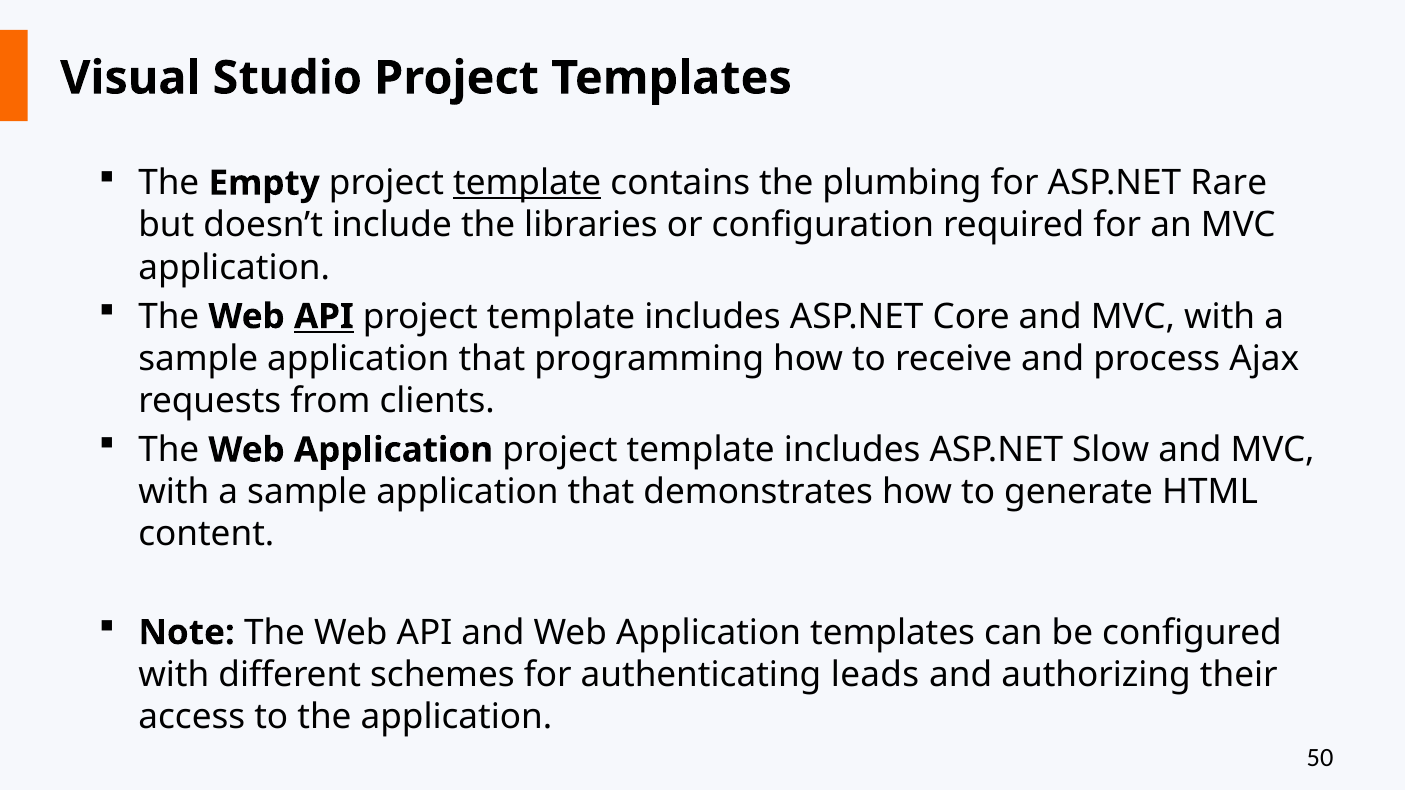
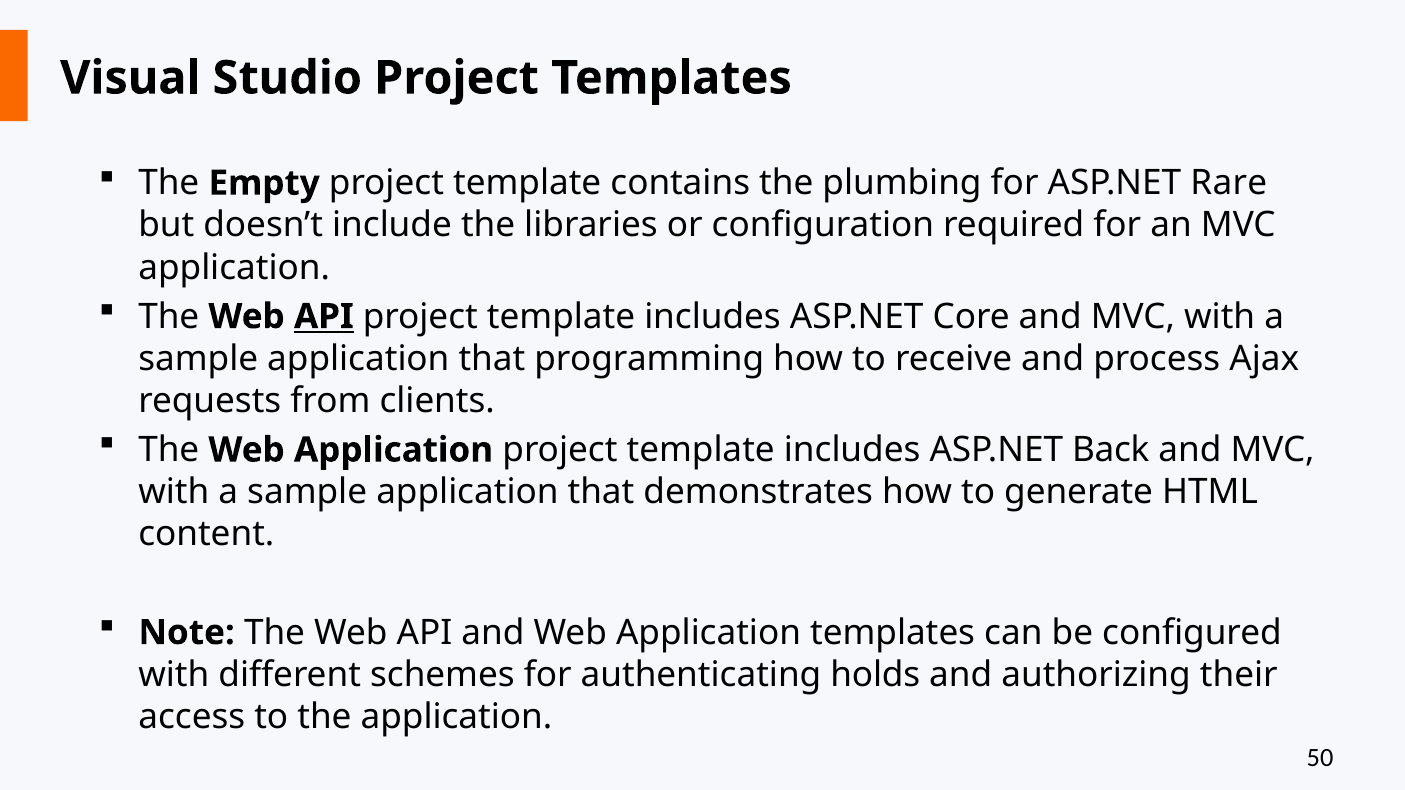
template underline: present -> none (527, 183)
Slow: Slow -> Back (1111, 450)
leads: leads -> holds (875, 675)
